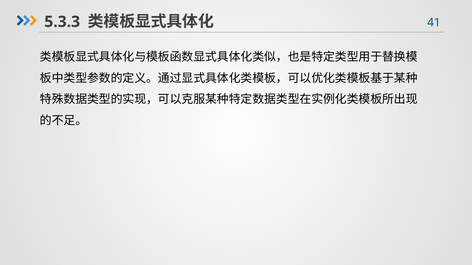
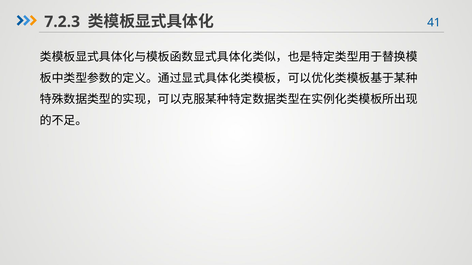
5.3.3: 5.3.3 -> 7.2.3 (62, 22)
